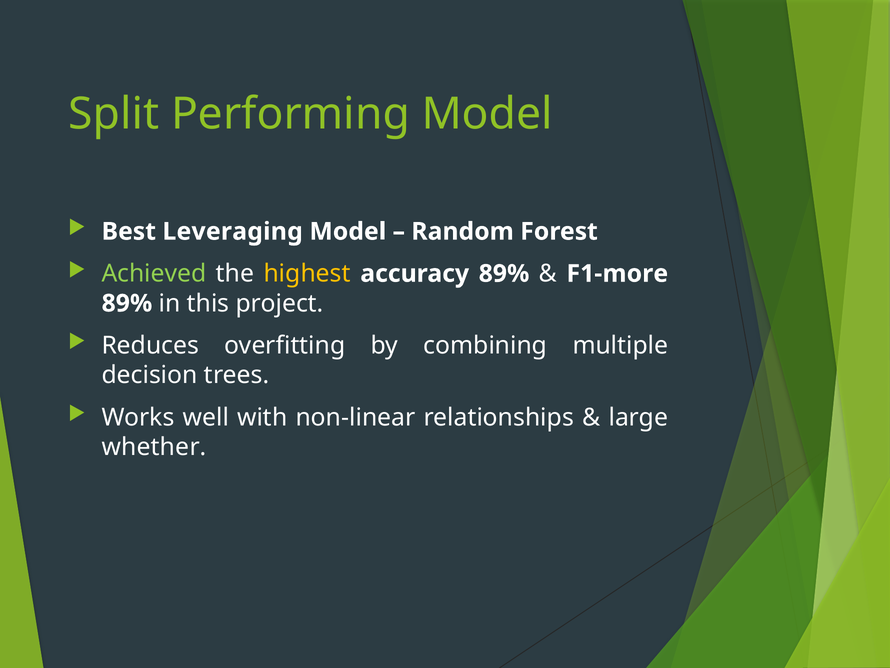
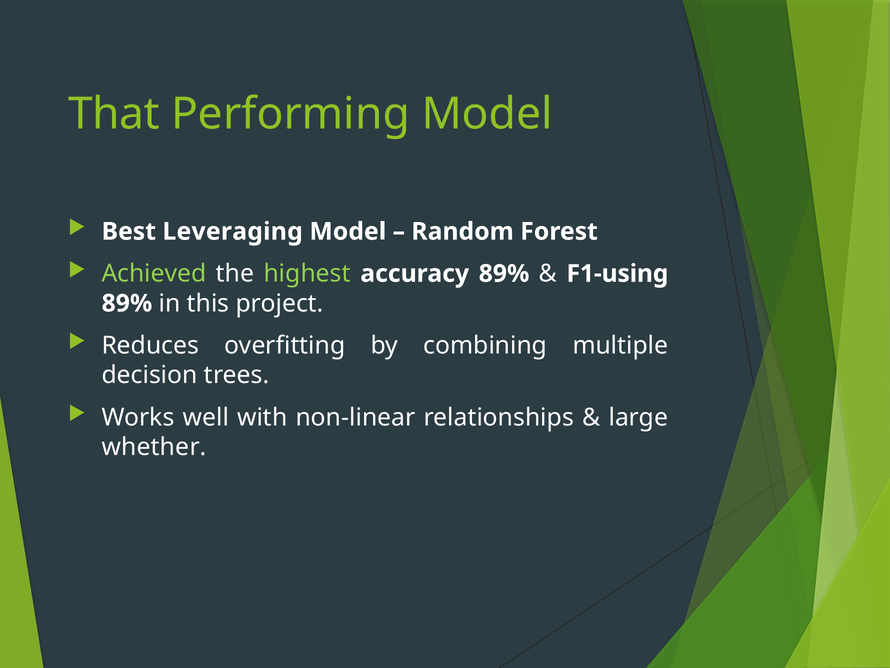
Split: Split -> That (114, 114)
highest colour: yellow -> light green (307, 273)
F1-more: F1-more -> F1-using (617, 273)
